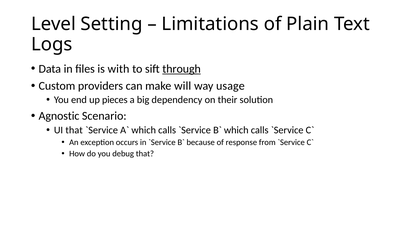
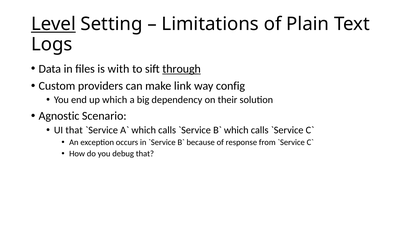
Level underline: none -> present (53, 24)
will: will -> link (183, 86)
usage: usage -> config (231, 86)
up pieces: pieces -> which (115, 100)
